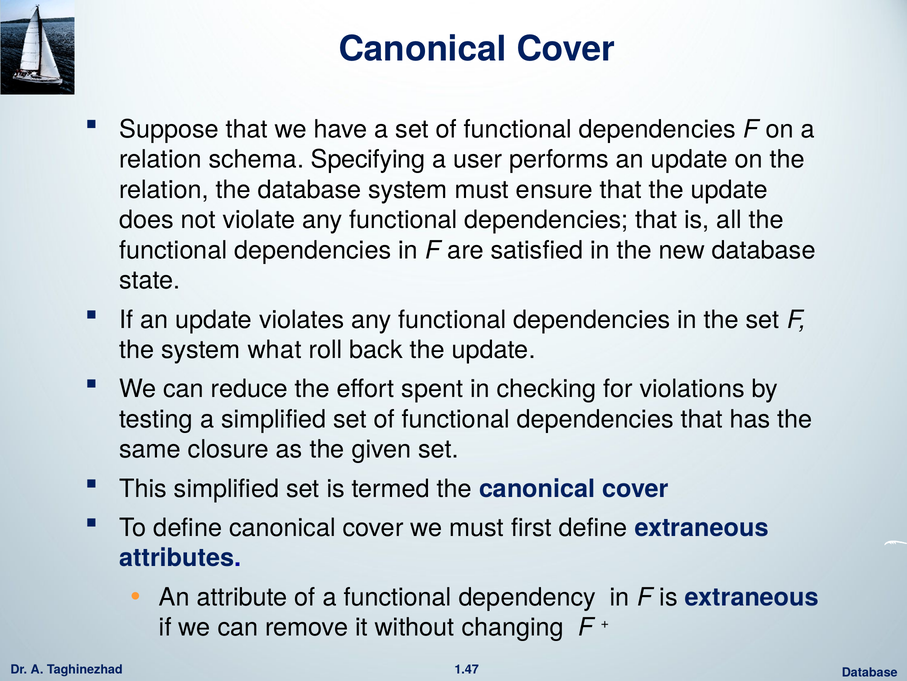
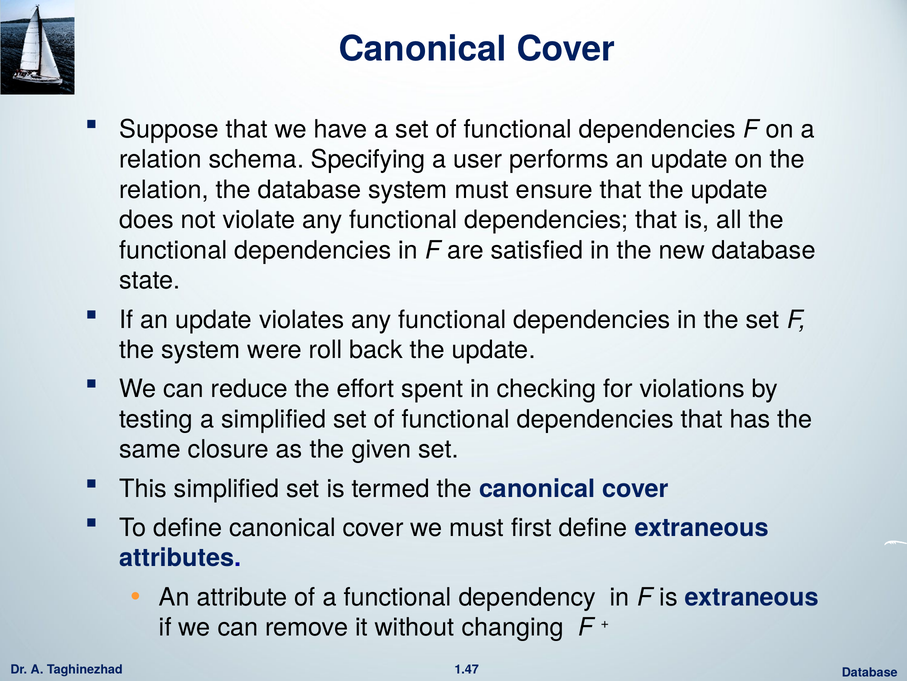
what: what -> were (275, 350)
